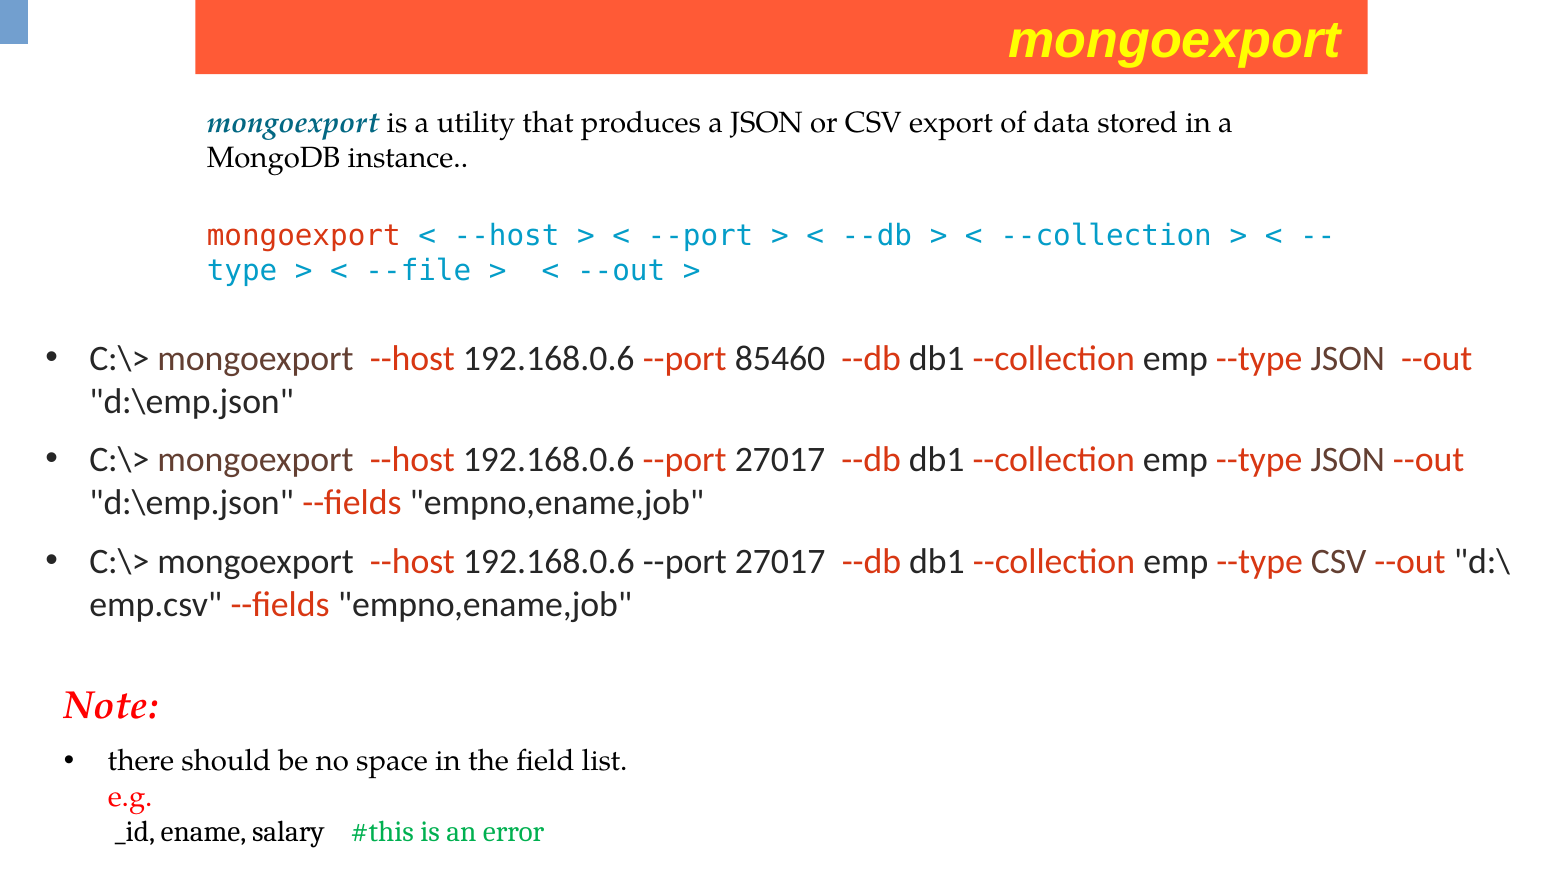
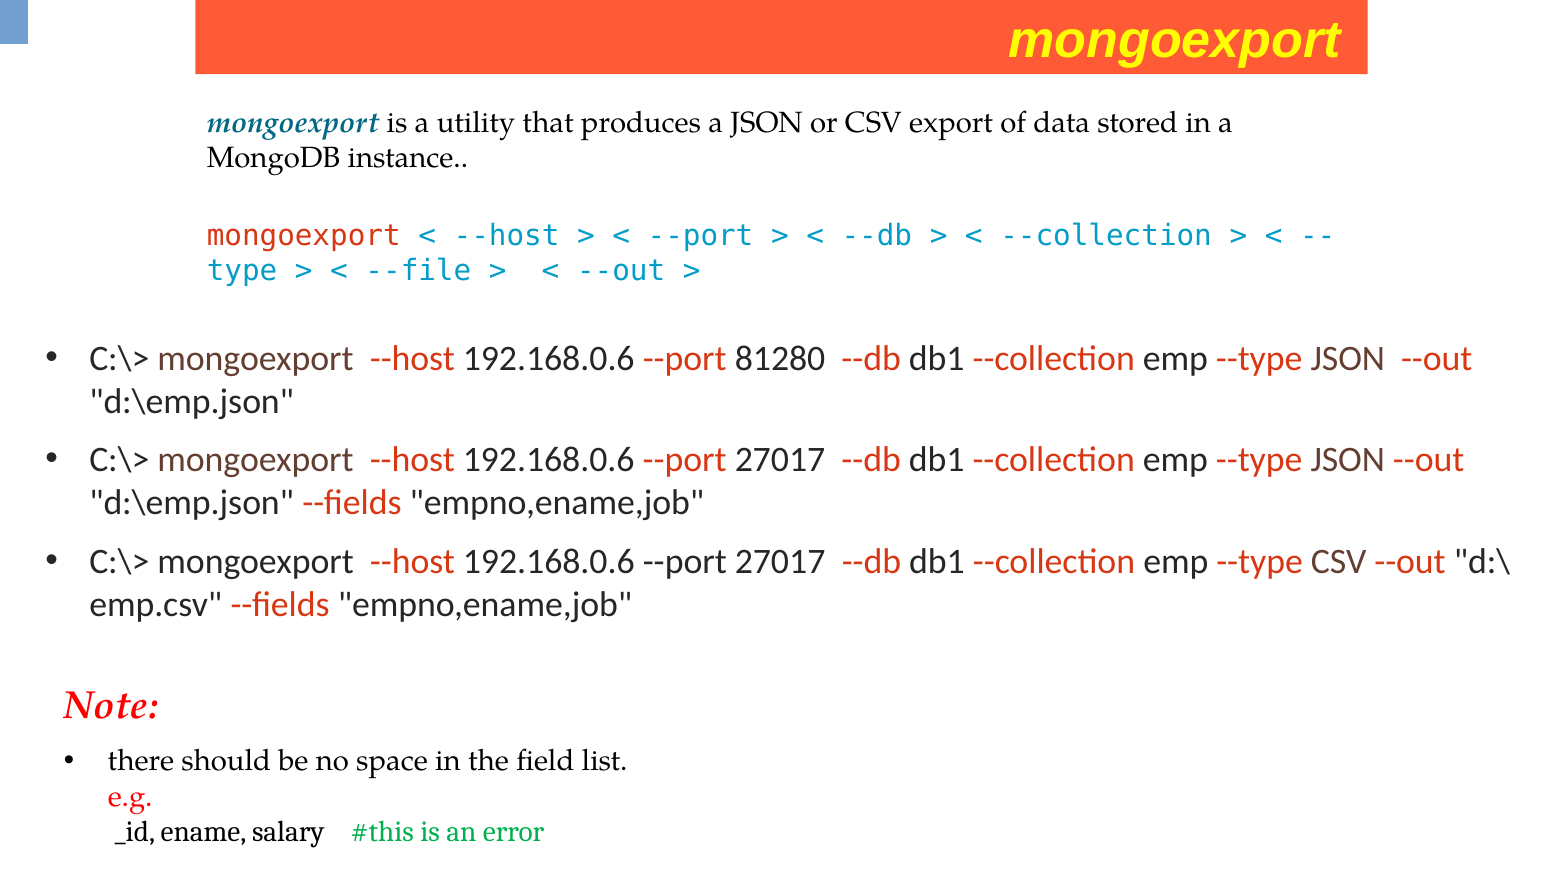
85460: 85460 -> 81280 (780, 359)
